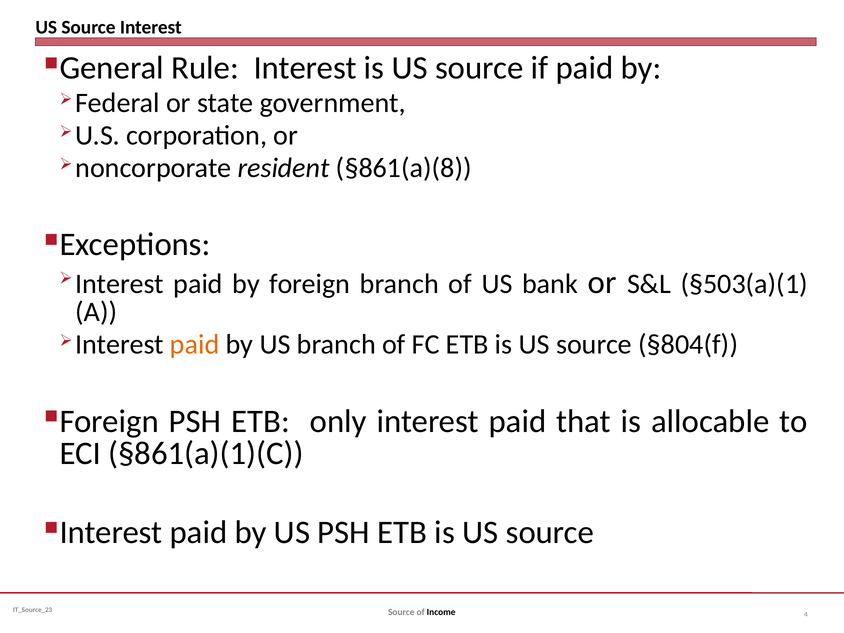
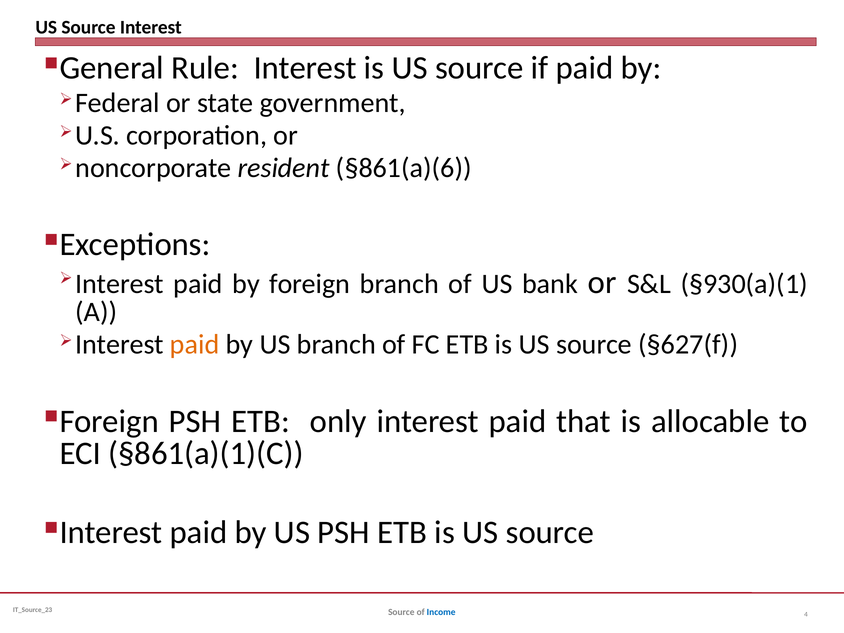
§861(a)(8: §861(a)(8 -> §861(a)(6 (404, 168)
§503(a)(1: §503(a)(1 -> §930(a)(1 (744, 284)
§804(f: §804(f -> §627(f (688, 345)
Income colour: black -> blue (441, 612)
